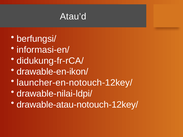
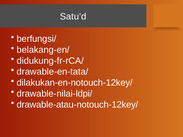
Atau’d: Atau’d -> Satu’d (73, 16)
informasi-en/: informasi-en/ -> belakang-en/ (43, 50)
drawable-en-ikon/: drawable-en-ikon/ -> drawable-en-tata/ (52, 72)
launcher-en-notouch-12key/: launcher-en-notouch-12key/ -> dilakukan-en-notouch-12key/ (75, 83)
